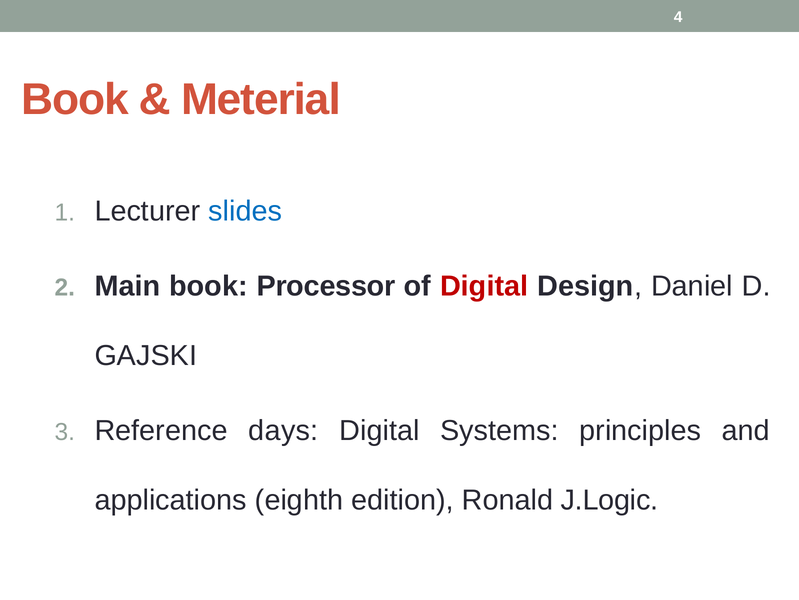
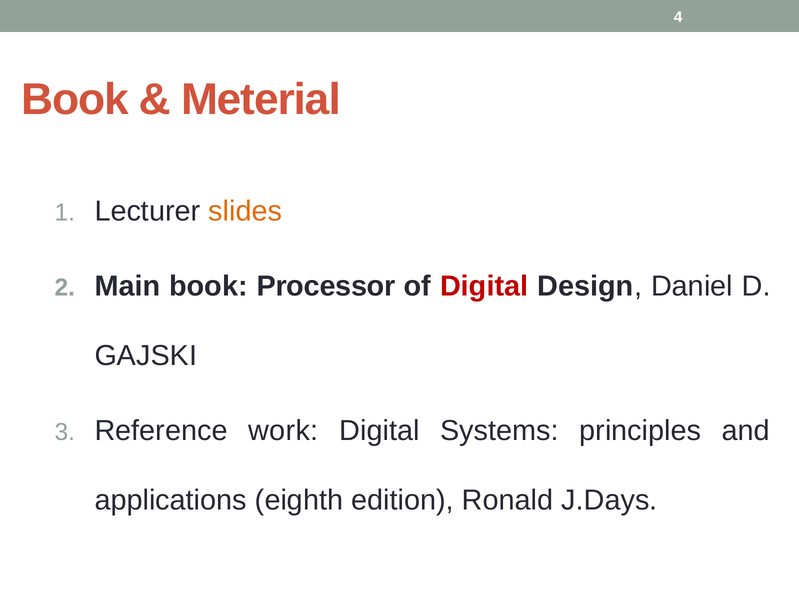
slides colour: blue -> orange (245, 211)
days: days -> work (283, 430)
J.Logic: J.Logic -> J.Days (609, 499)
